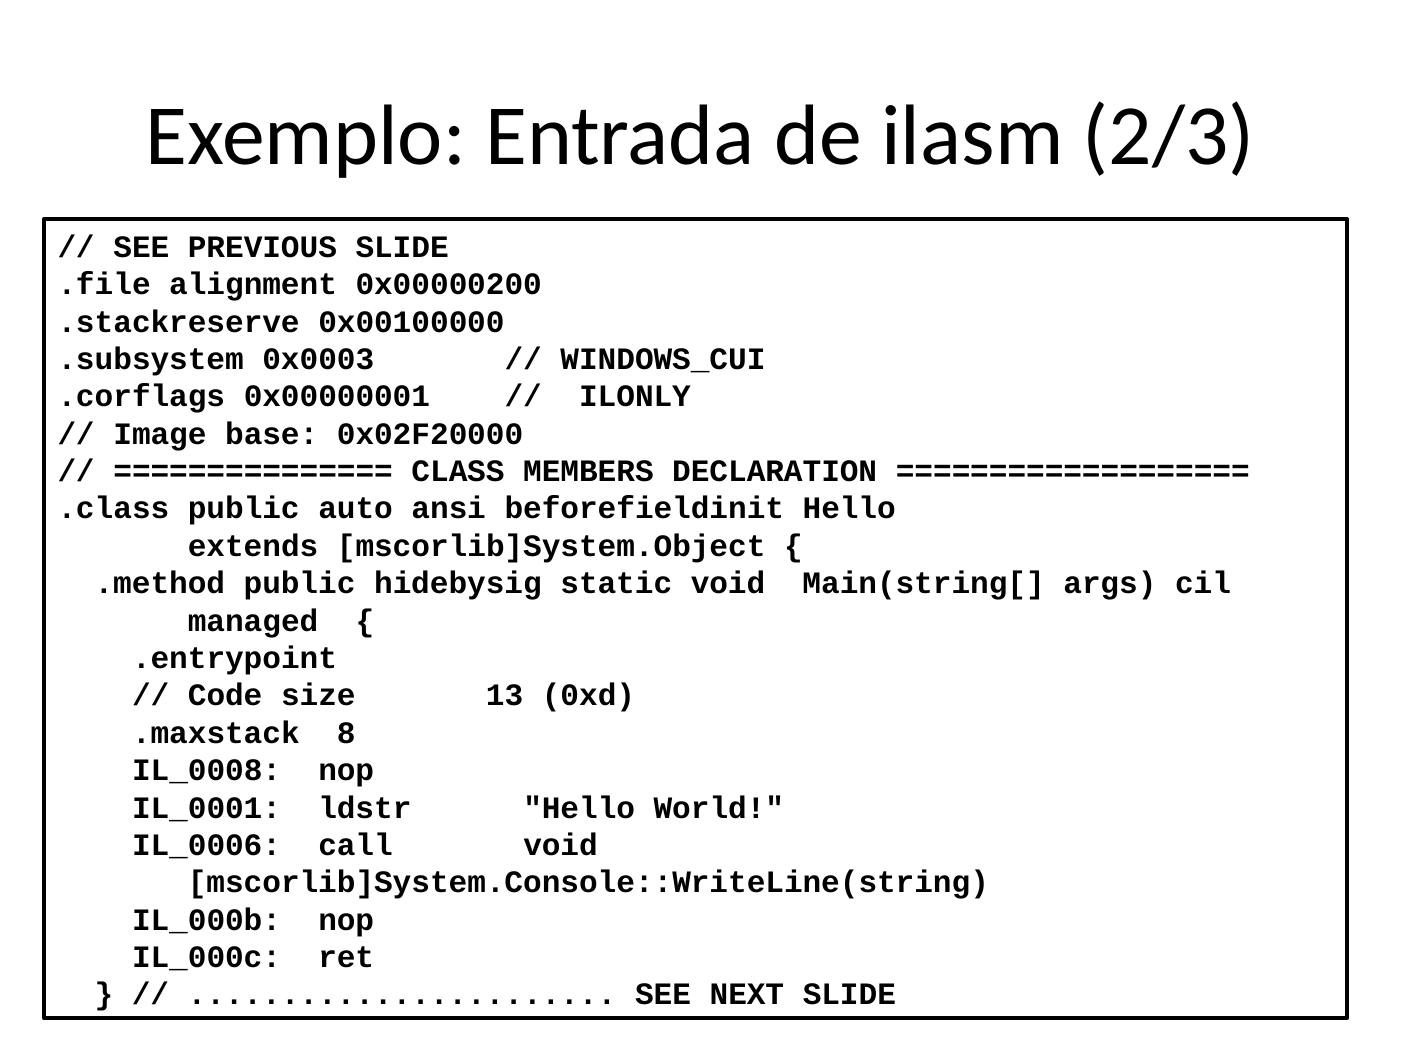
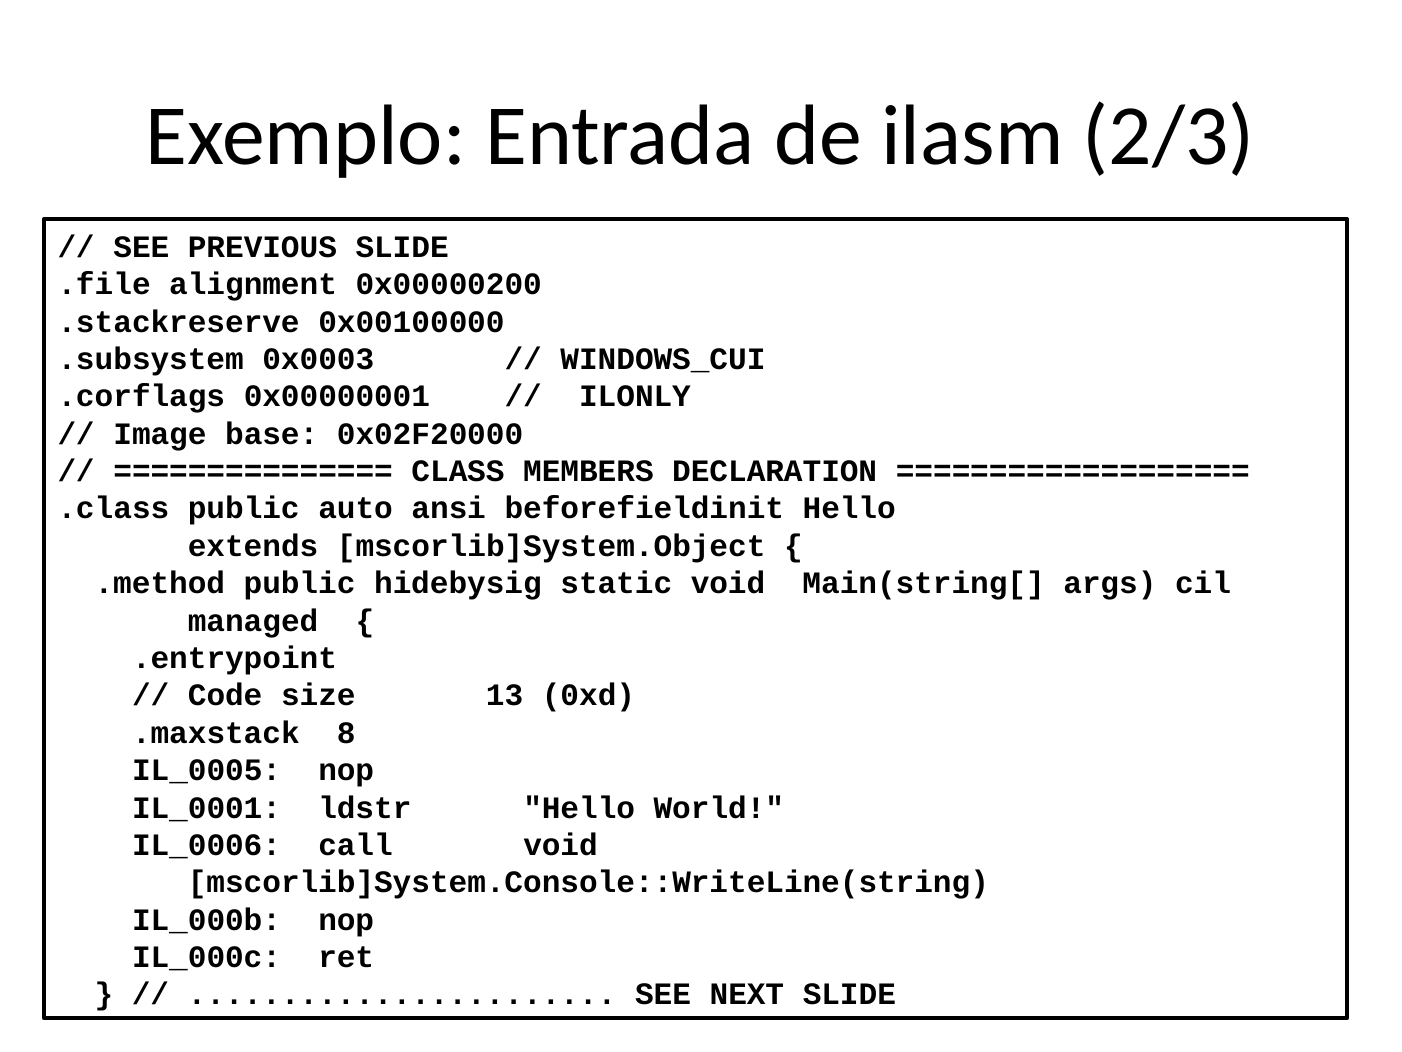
IL_0008: IL_0008 -> IL_0005 (207, 770)
